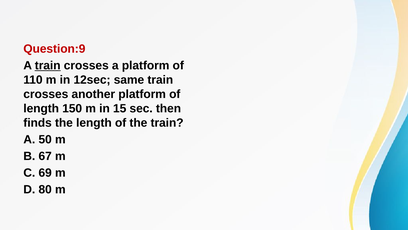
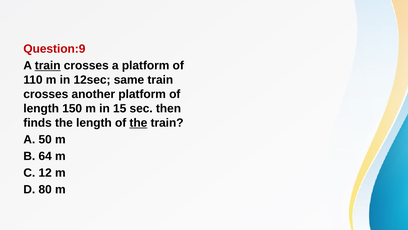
the underline: none -> present (138, 123)
67: 67 -> 64 (45, 156)
69: 69 -> 12 (45, 173)
